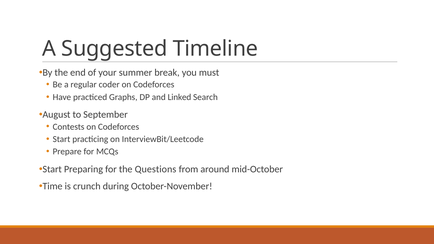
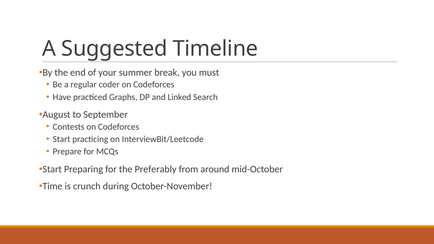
Questions: Questions -> Preferably (156, 169)
